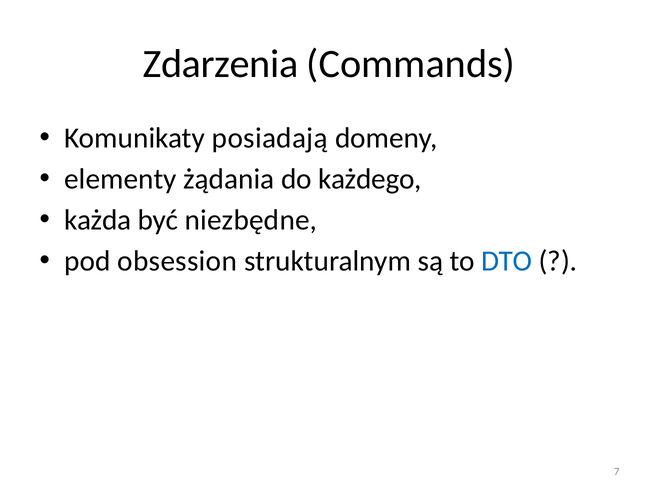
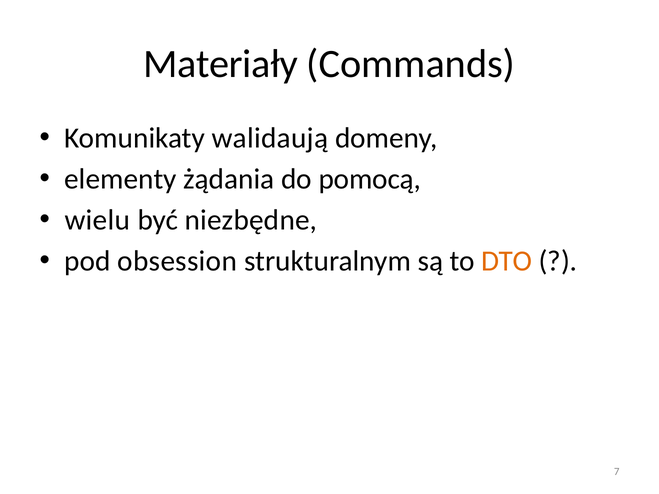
Zdarzenia: Zdarzenia -> Materiały (220, 64)
posiadają: posiadają -> walidaują (270, 138)
każdego: każdego -> pomocą (370, 179)
każda: każda -> wielu (97, 220)
DTO colour: blue -> orange (507, 261)
